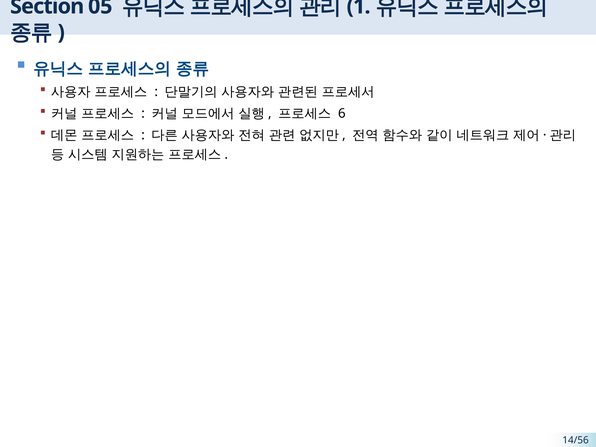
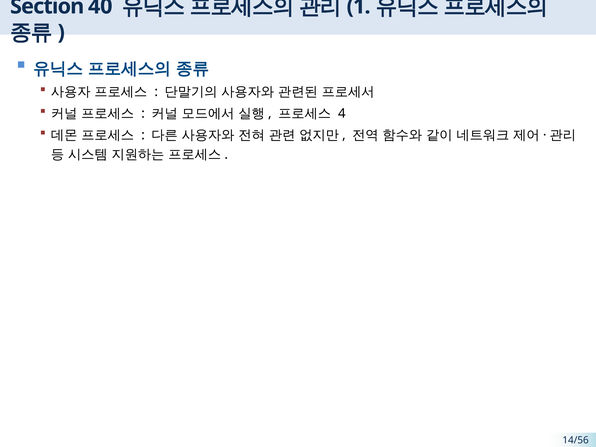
05: 05 -> 40 (100, 6)
6: 6 -> 4 (342, 114)
